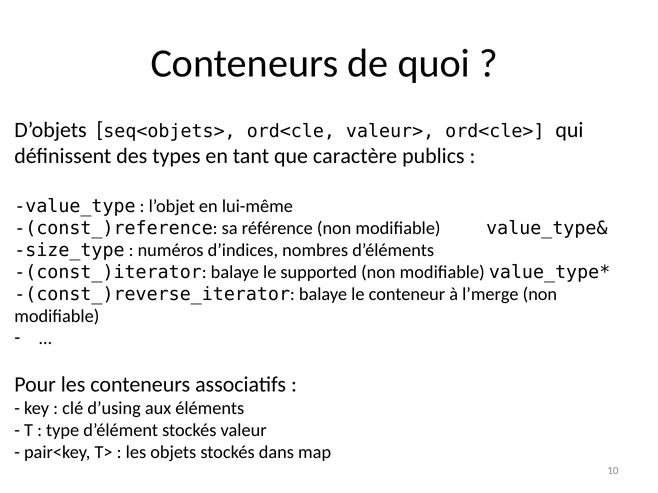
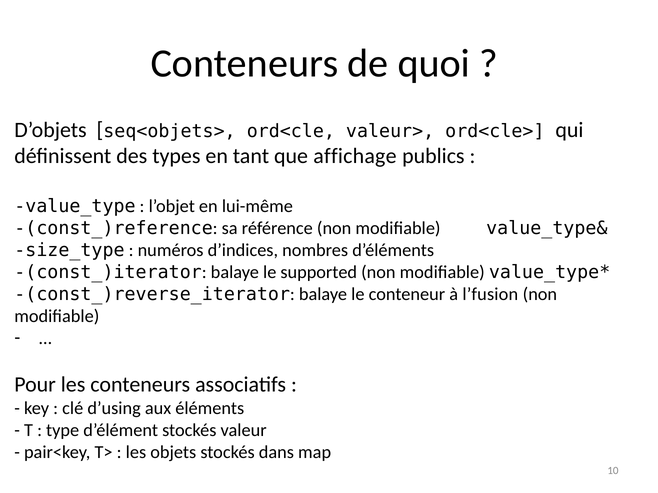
caractère: caractère -> affichage (355, 156)
l’merge: l’merge -> l’fusion (490, 294)
